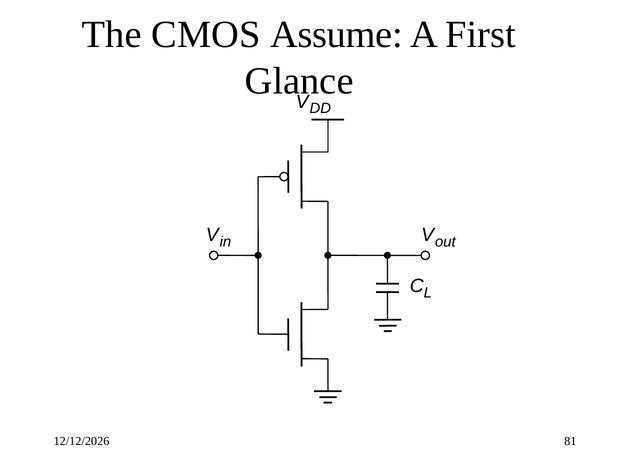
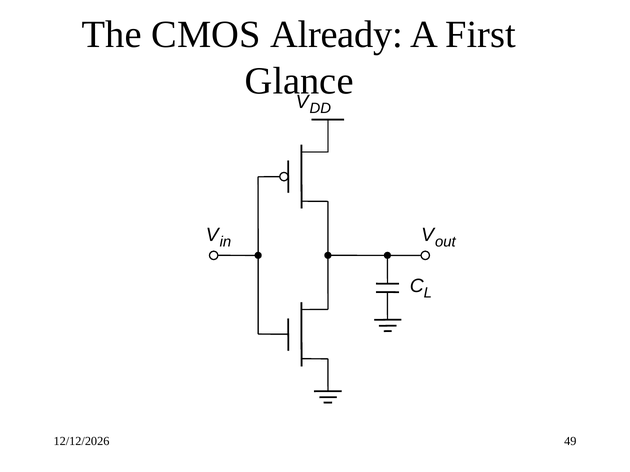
Assume: Assume -> Already (336, 35)
81: 81 -> 49 (570, 442)
